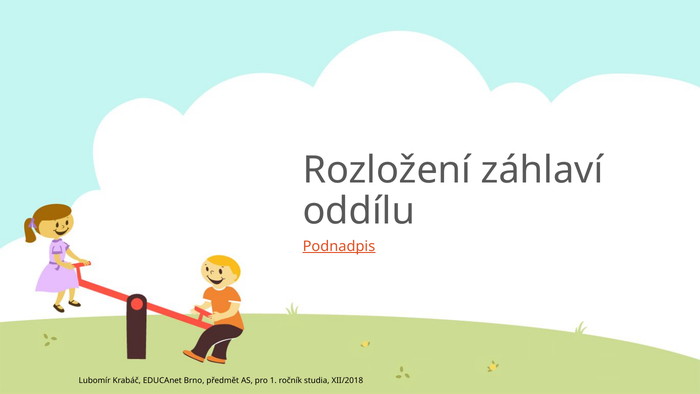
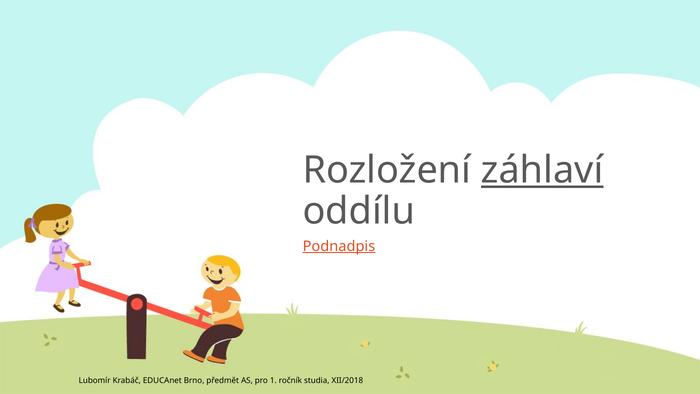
záhlaví underline: none -> present (542, 170)
